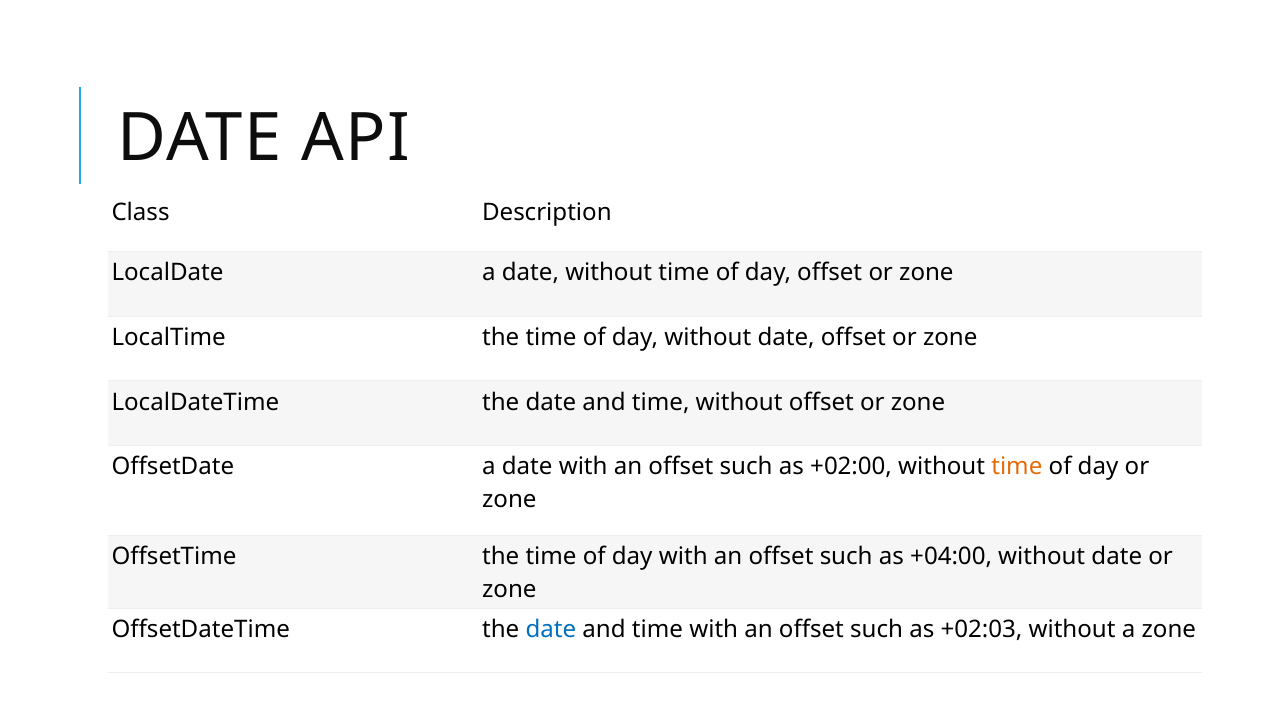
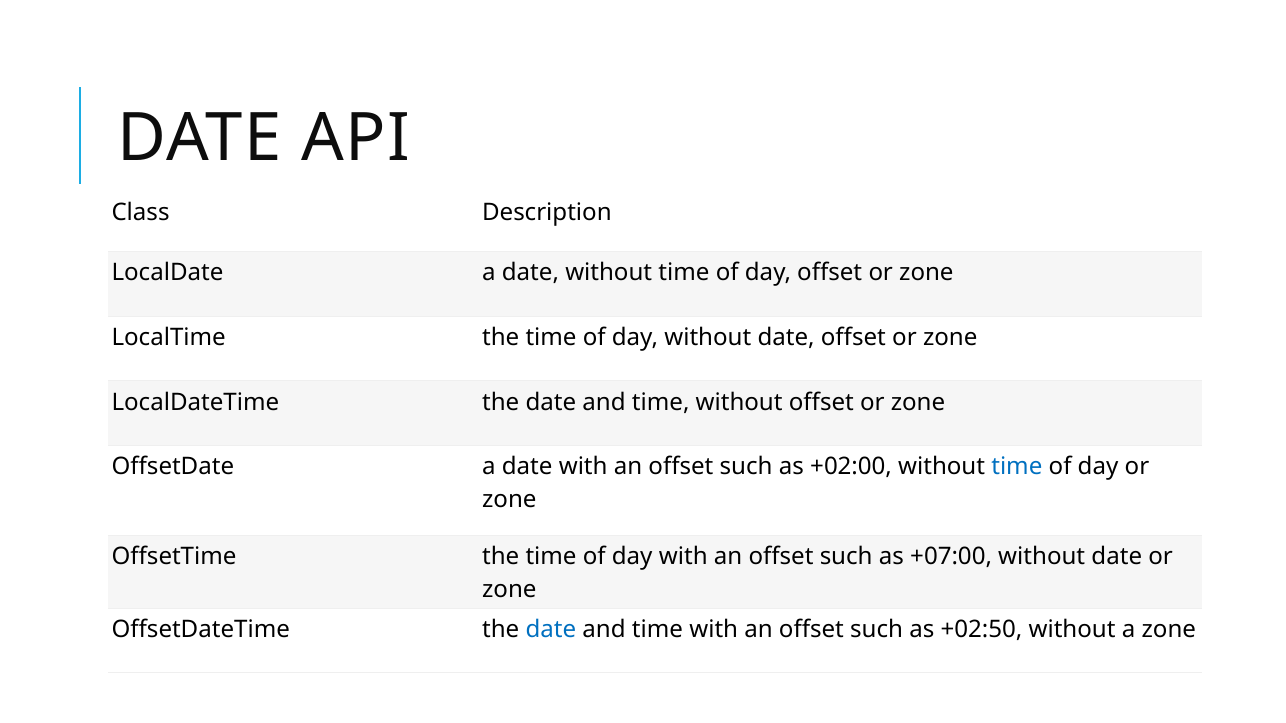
time colour: orange -> blue (1017, 467)
+04:00: +04:00 -> +07:00 (951, 557)
+02:03: +02:03 -> +02:50 (981, 630)
